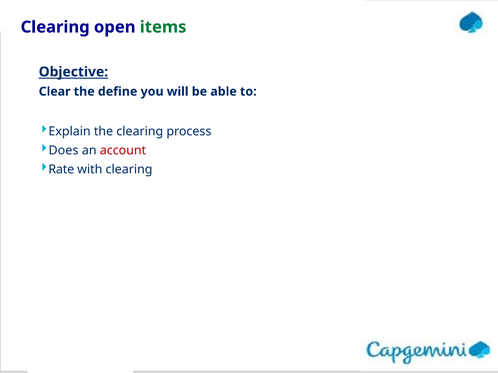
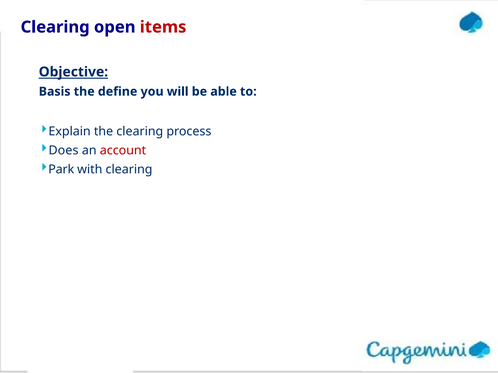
items colour: green -> red (163, 27)
Clear: Clear -> Basis (55, 92)
Rate: Rate -> Park (61, 169)
